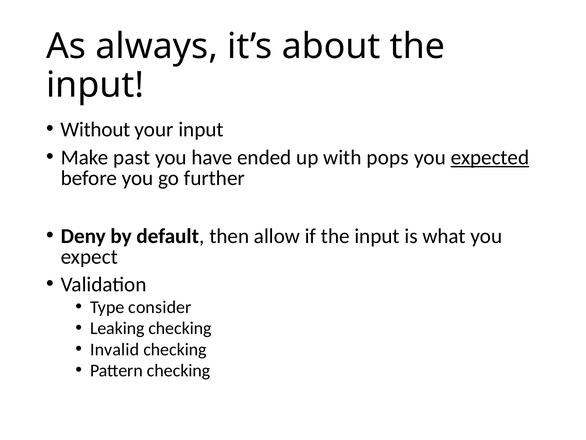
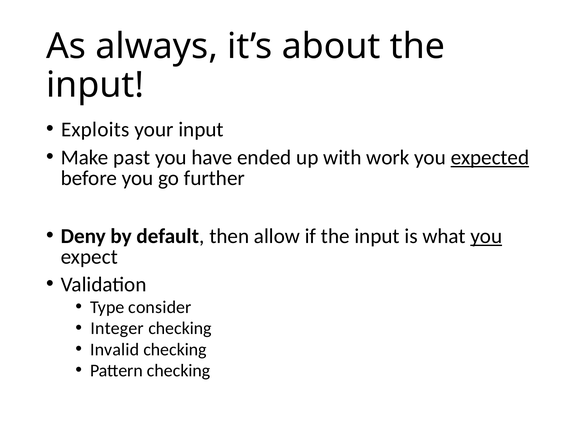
Without: Without -> Exploits (95, 129)
pops: pops -> work (388, 157)
you underline: none -> present (486, 236)
Leaking: Leaking -> Integer (117, 328)
